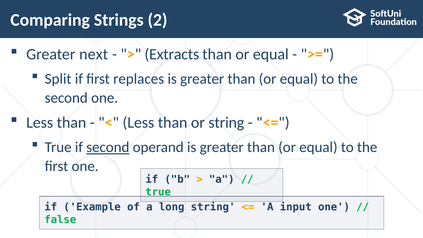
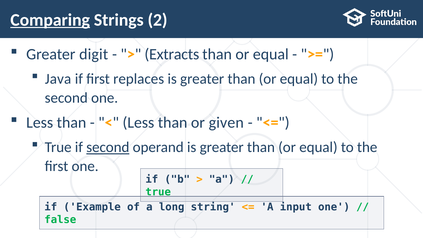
Comparing underline: none -> present (50, 20)
next: next -> digit (94, 54)
Split: Split -> Java (58, 79)
or string: string -> given (226, 123)
